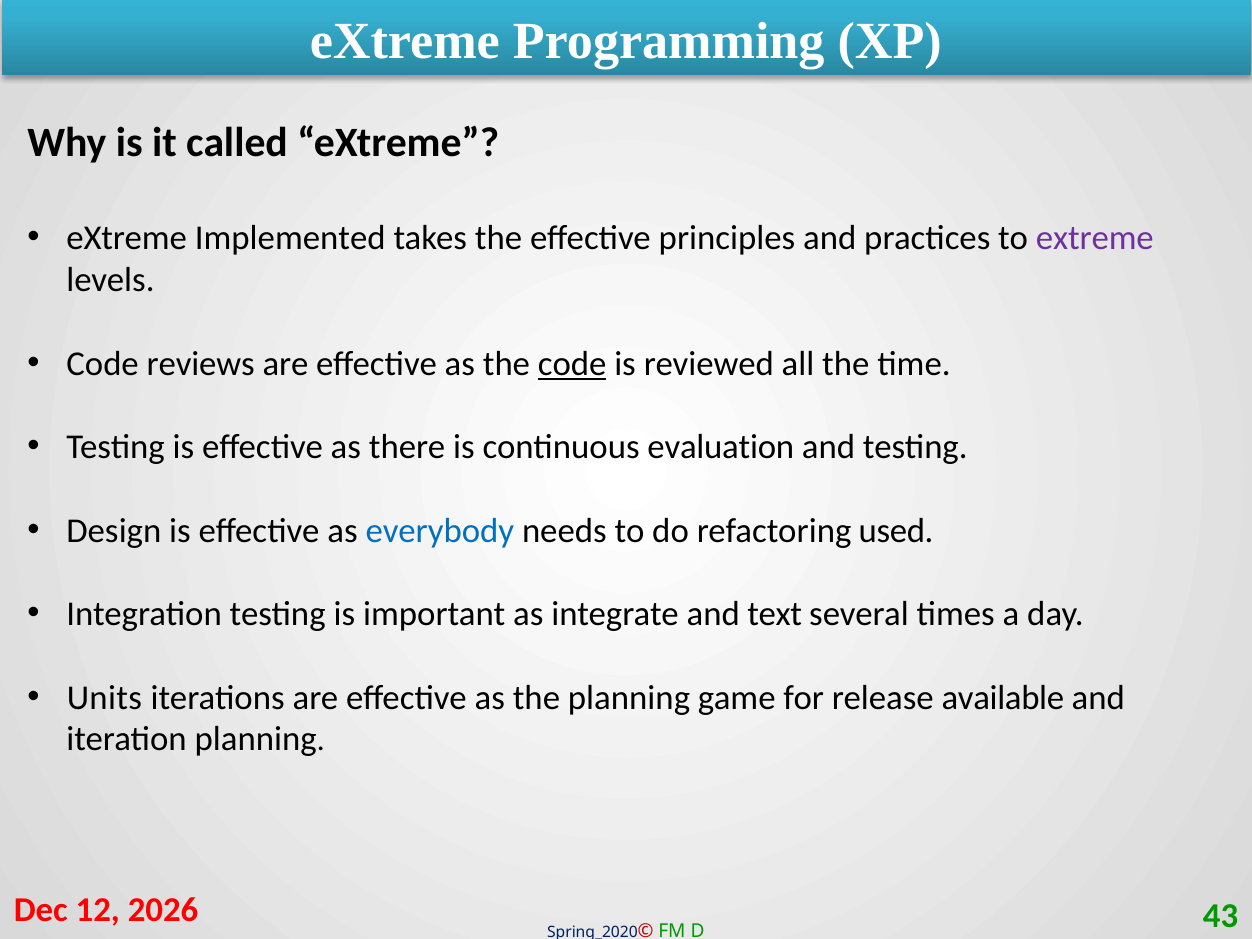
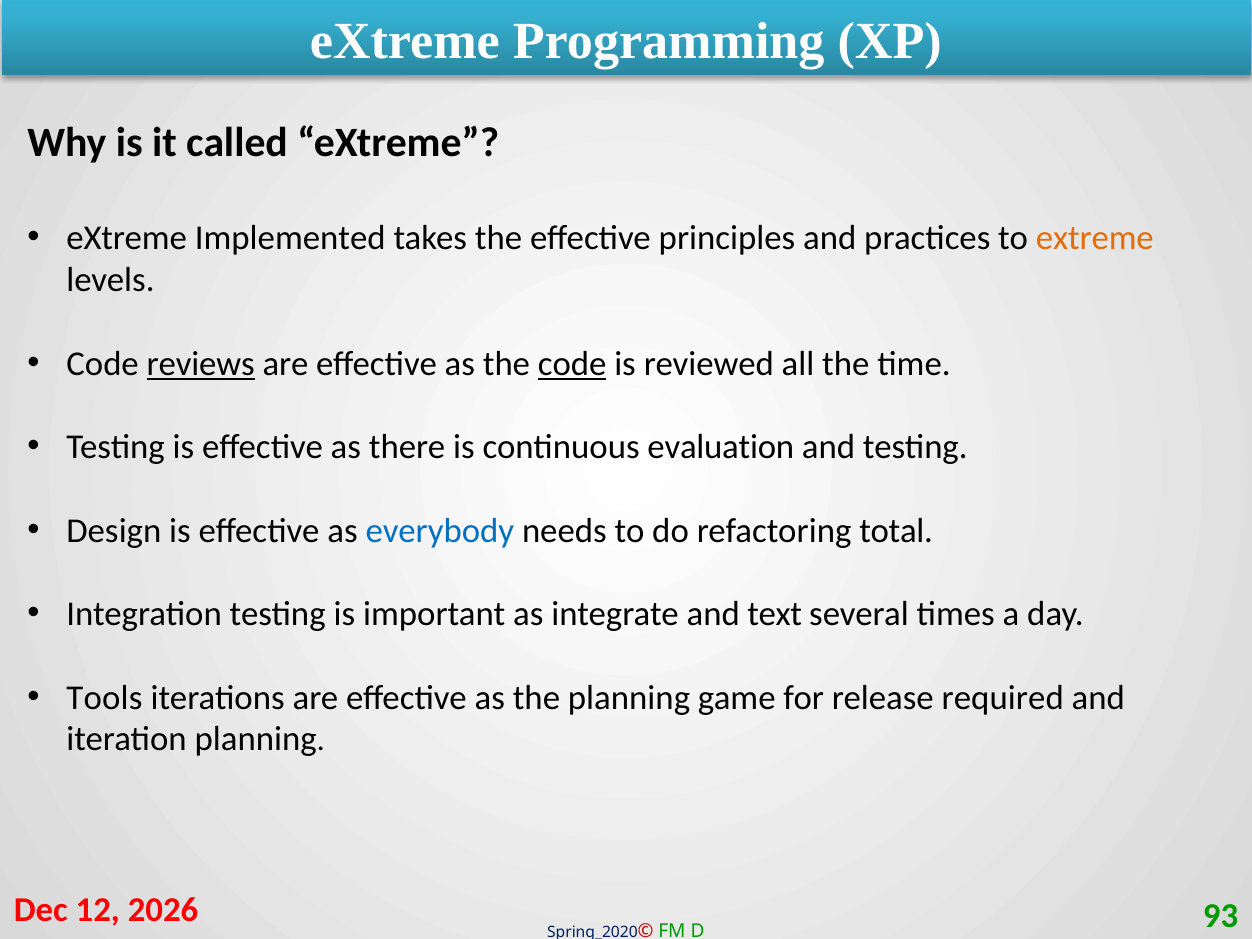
extreme colour: purple -> orange (1095, 238)
reviews underline: none -> present (201, 364)
used: used -> total (896, 531)
Units: Units -> Tools (104, 698)
available: available -> required (1003, 698)
43: 43 -> 93 (1221, 916)
